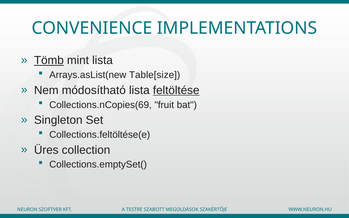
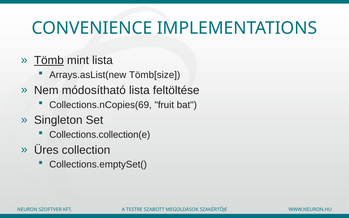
Table[size: Table[size -> Tömb[size (155, 75)
feltöltése underline: present -> none (176, 90)
Collections.feltöltése(e: Collections.feltöltése(e -> Collections.collection(e (100, 135)
